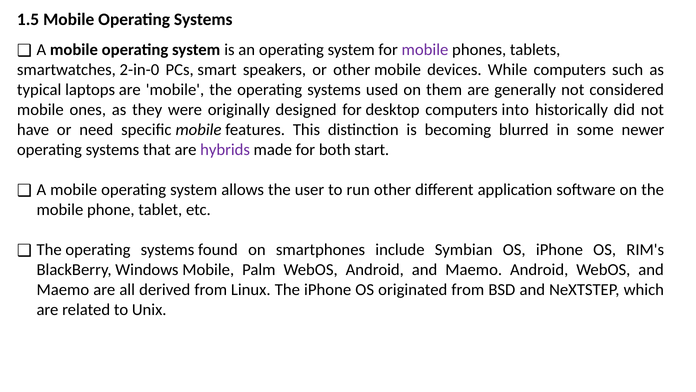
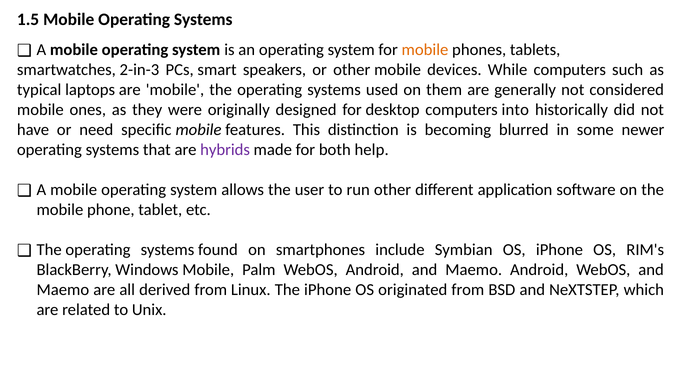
mobile colour: purple -> orange (425, 50)
2-in-0: 2-in-0 -> 2-in-3 (139, 70)
start: start -> help (372, 150)
